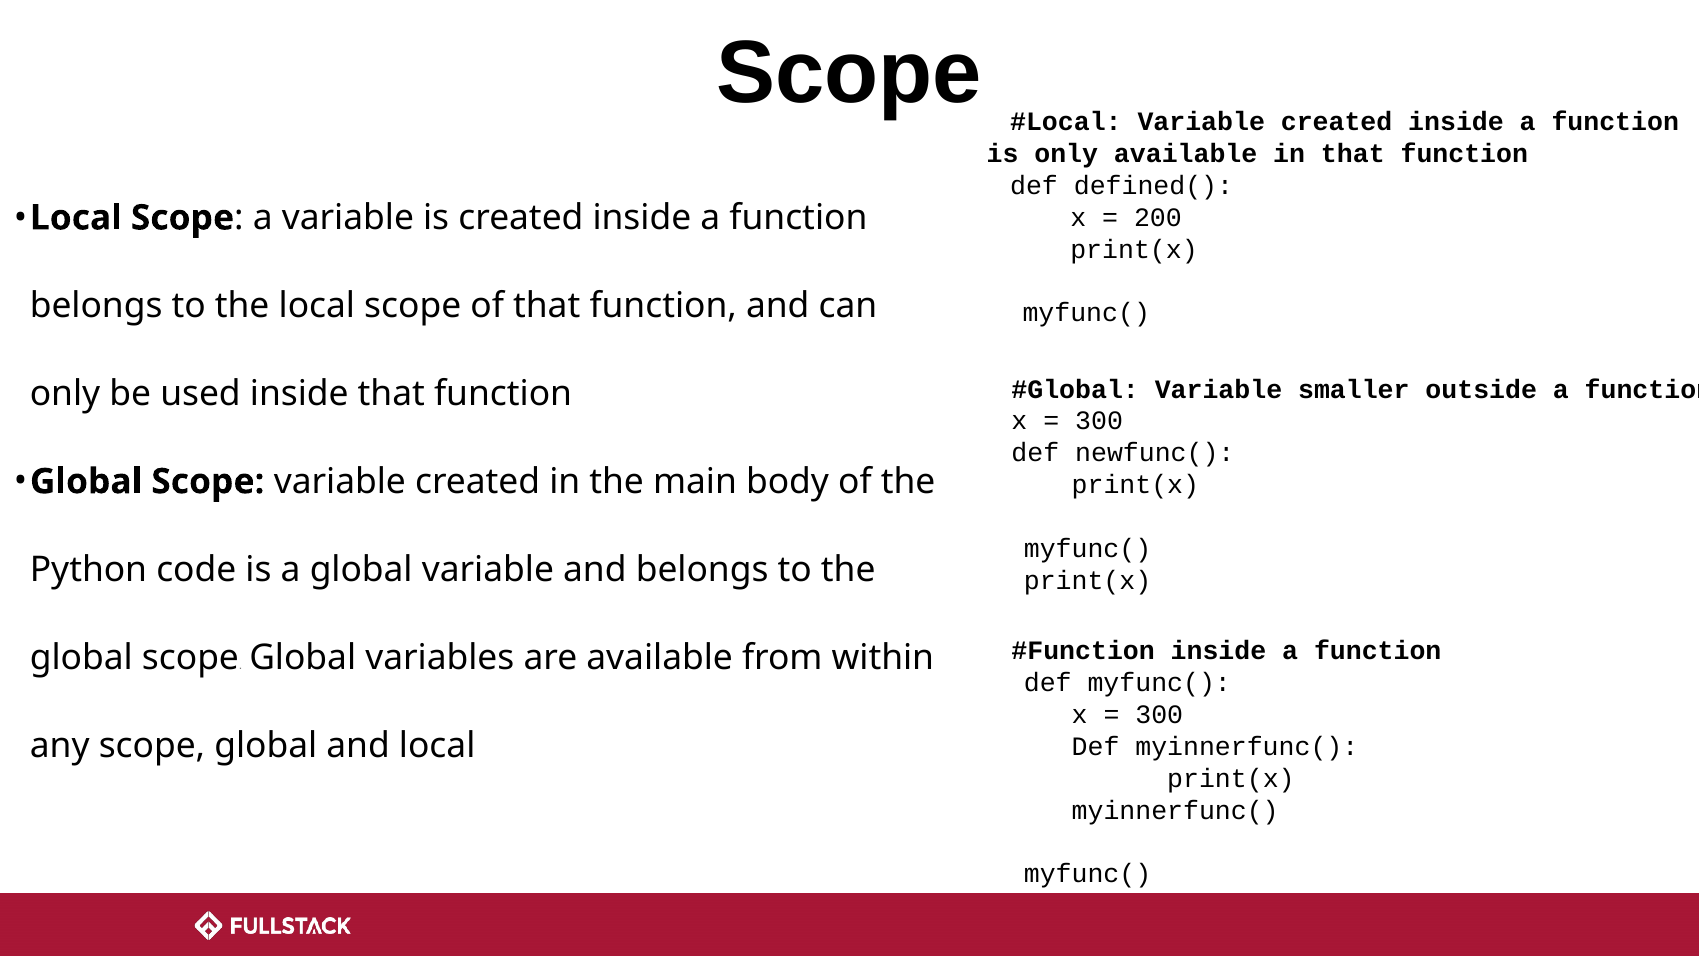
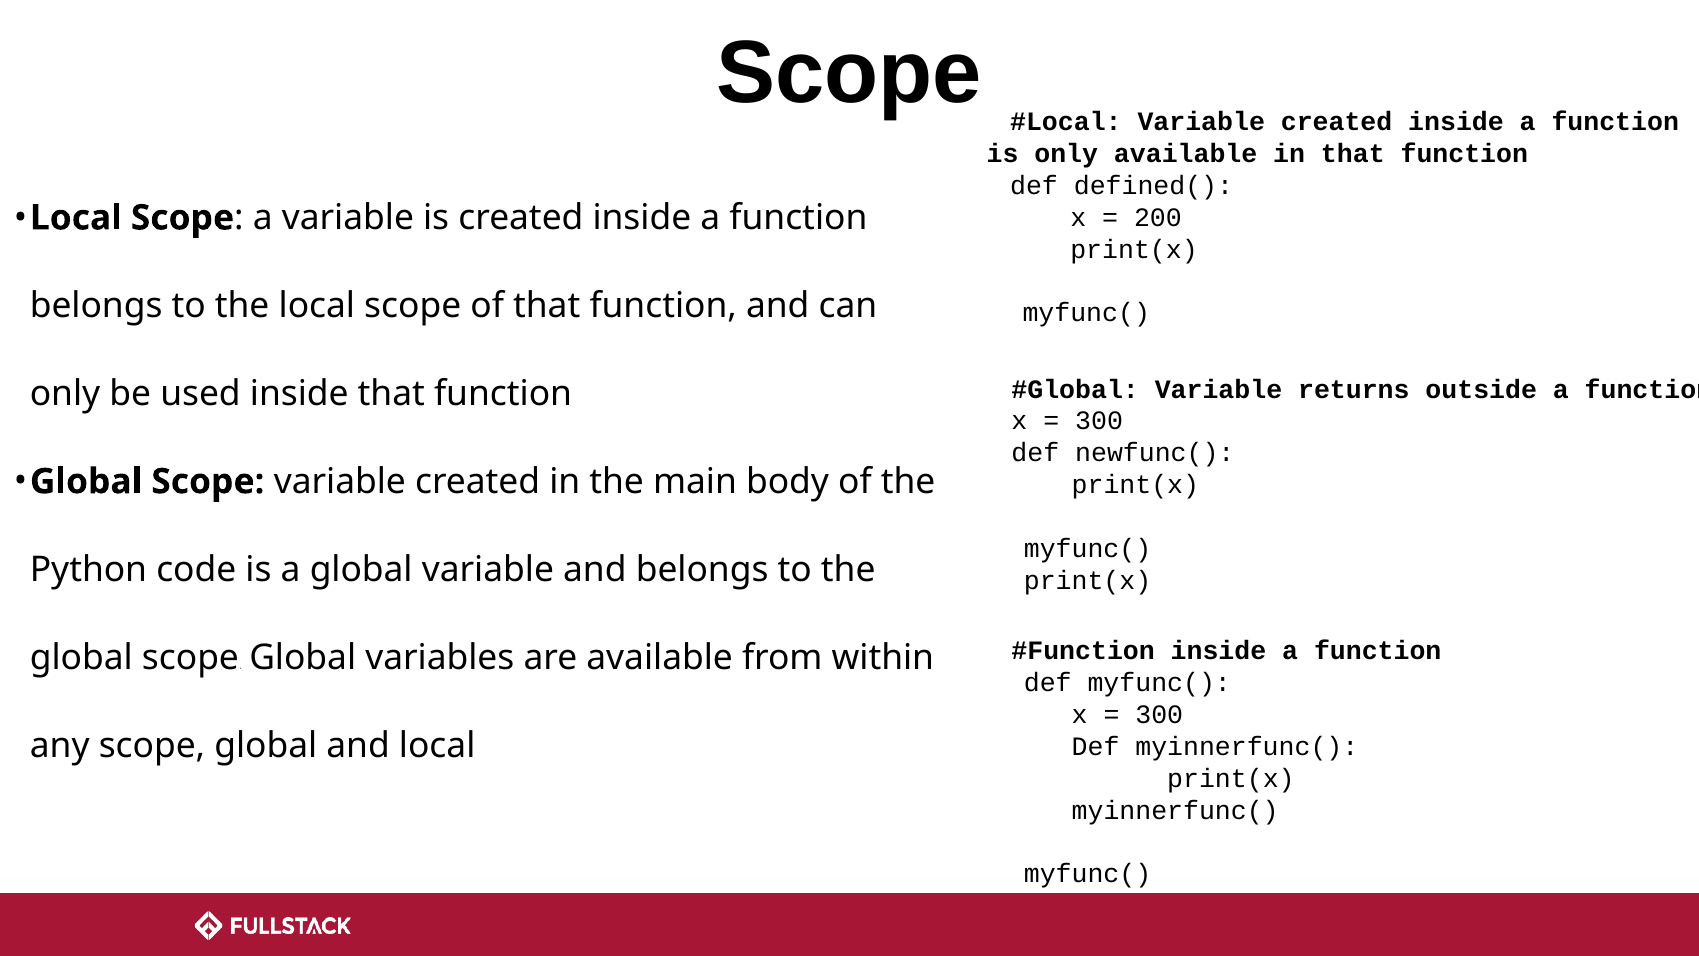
smaller: smaller -> returns (1354, 389)
